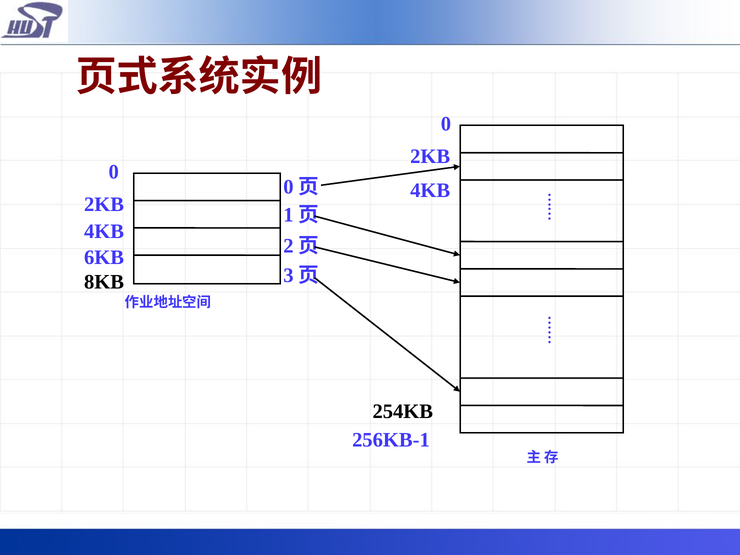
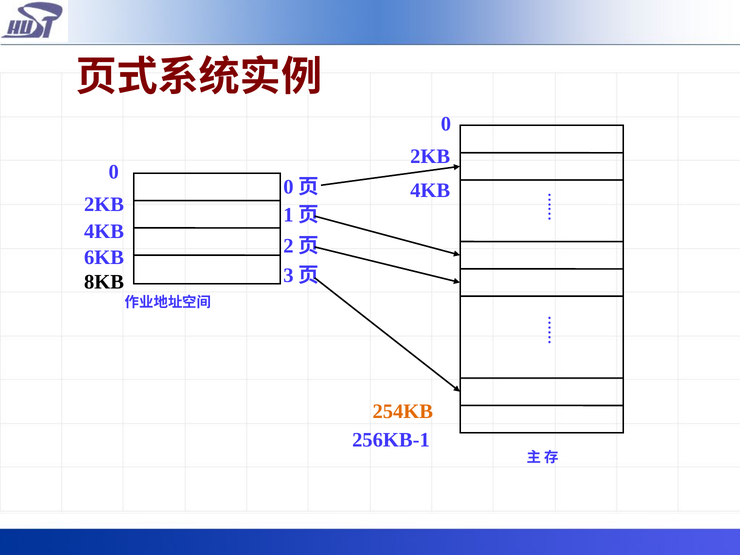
254KB colour: black -> orange (403, 411)
